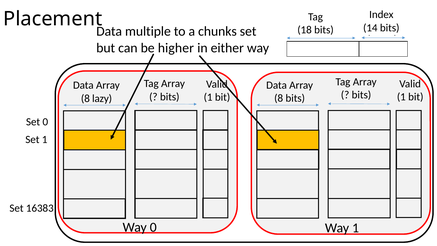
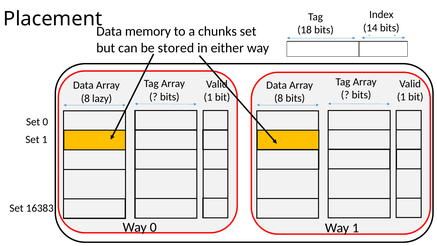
multiple: multiple -> memory (148, 31)
higher: higher -> stored (176, 48)
